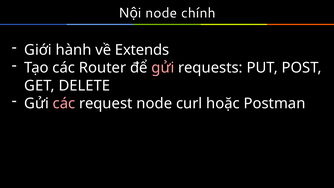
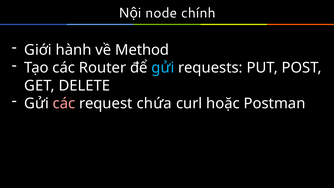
Extends: Extends -> Method (142, 50)
gửi colour: pink -> light blue (163, 68)
request node: node -> chứa (154, 103)
